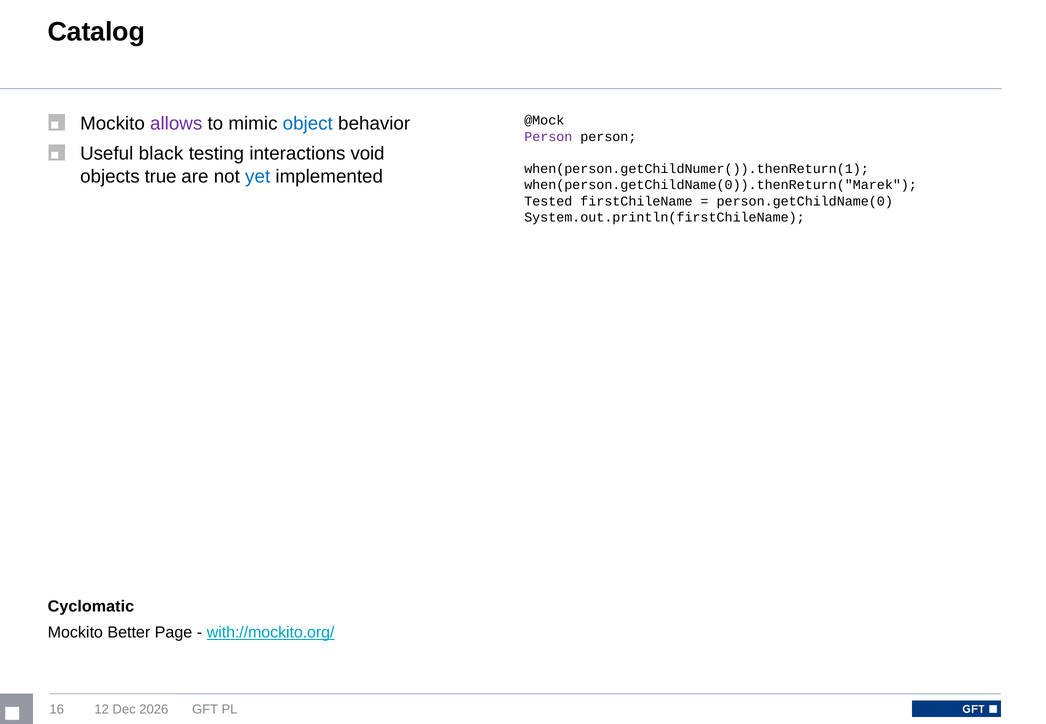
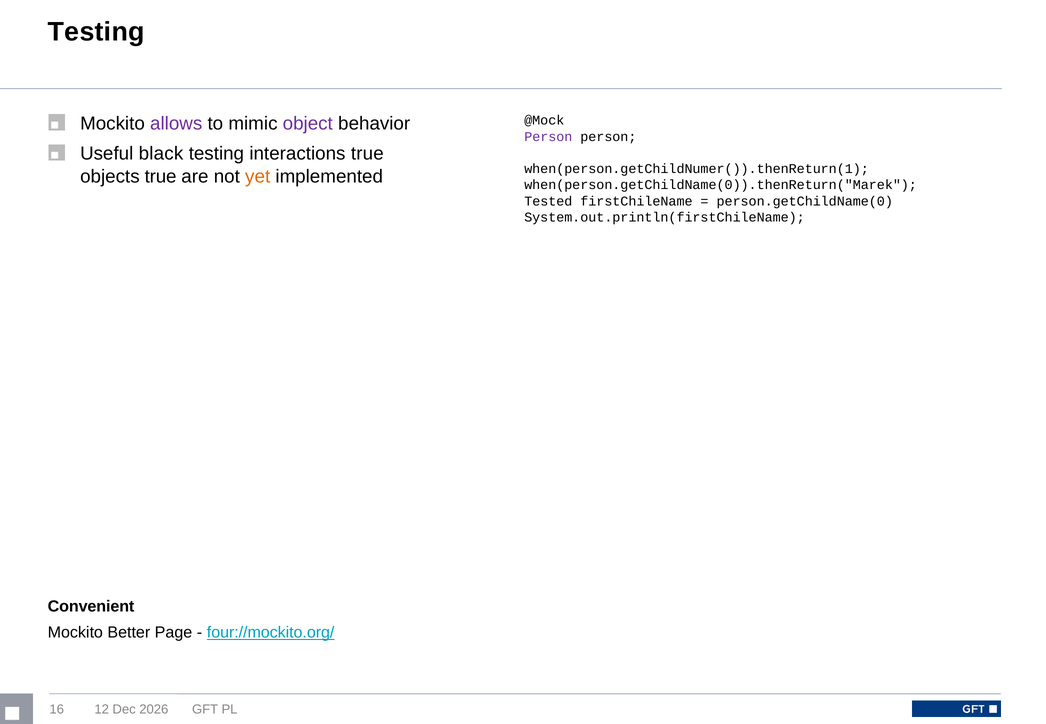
Catalog: Catalog -> Testing (96, 32)
object colour: blue -> purple (308, 124)
interactions void: void -> true (367, 154)
yet colour: blue -> orange (258, 176)
Cyclomatic: Cyclomatic -> Convenient (91, 607)
with://mockito.org/: with://mockito.org/ -> four://mockito.org/ (271, 632)
